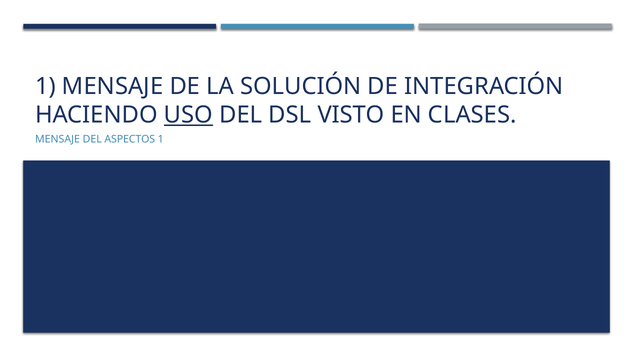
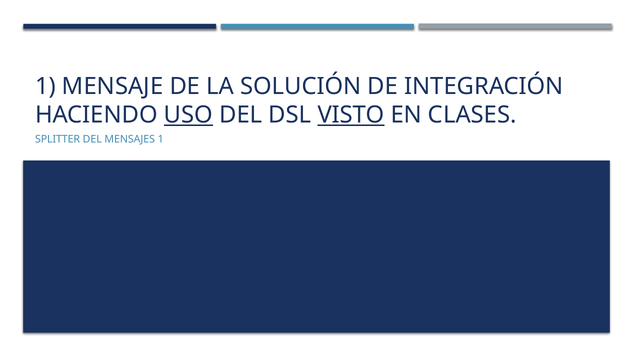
VISTO underline: none -> present (351, 115)
MENSAJE: MENSAJE -> SPLITTER (58, 139)
ASPECTOS: ASPECTOS -> MENSAJES (130, 139)
